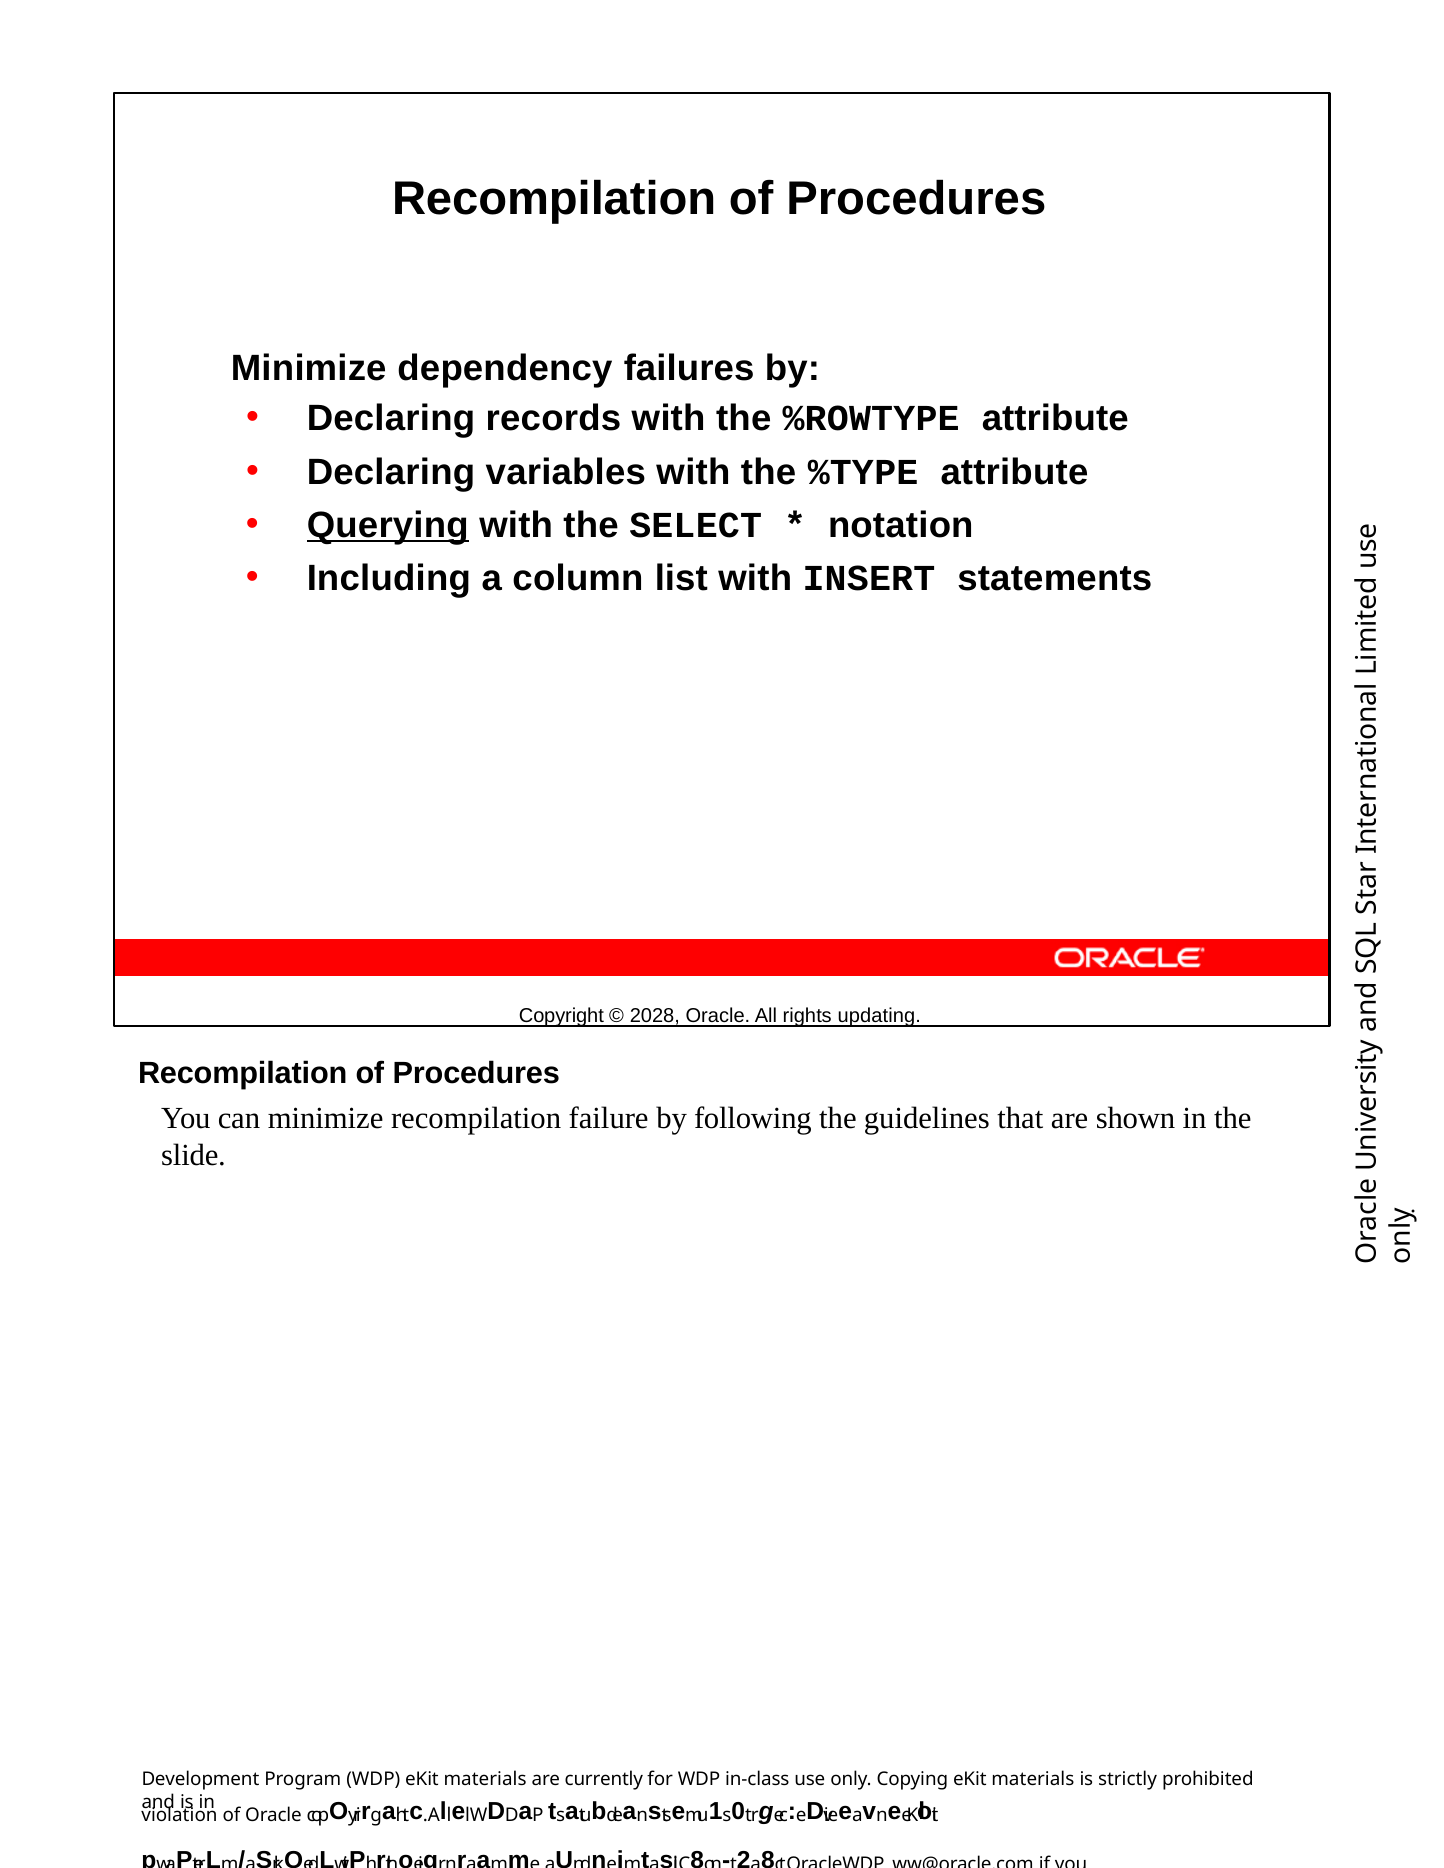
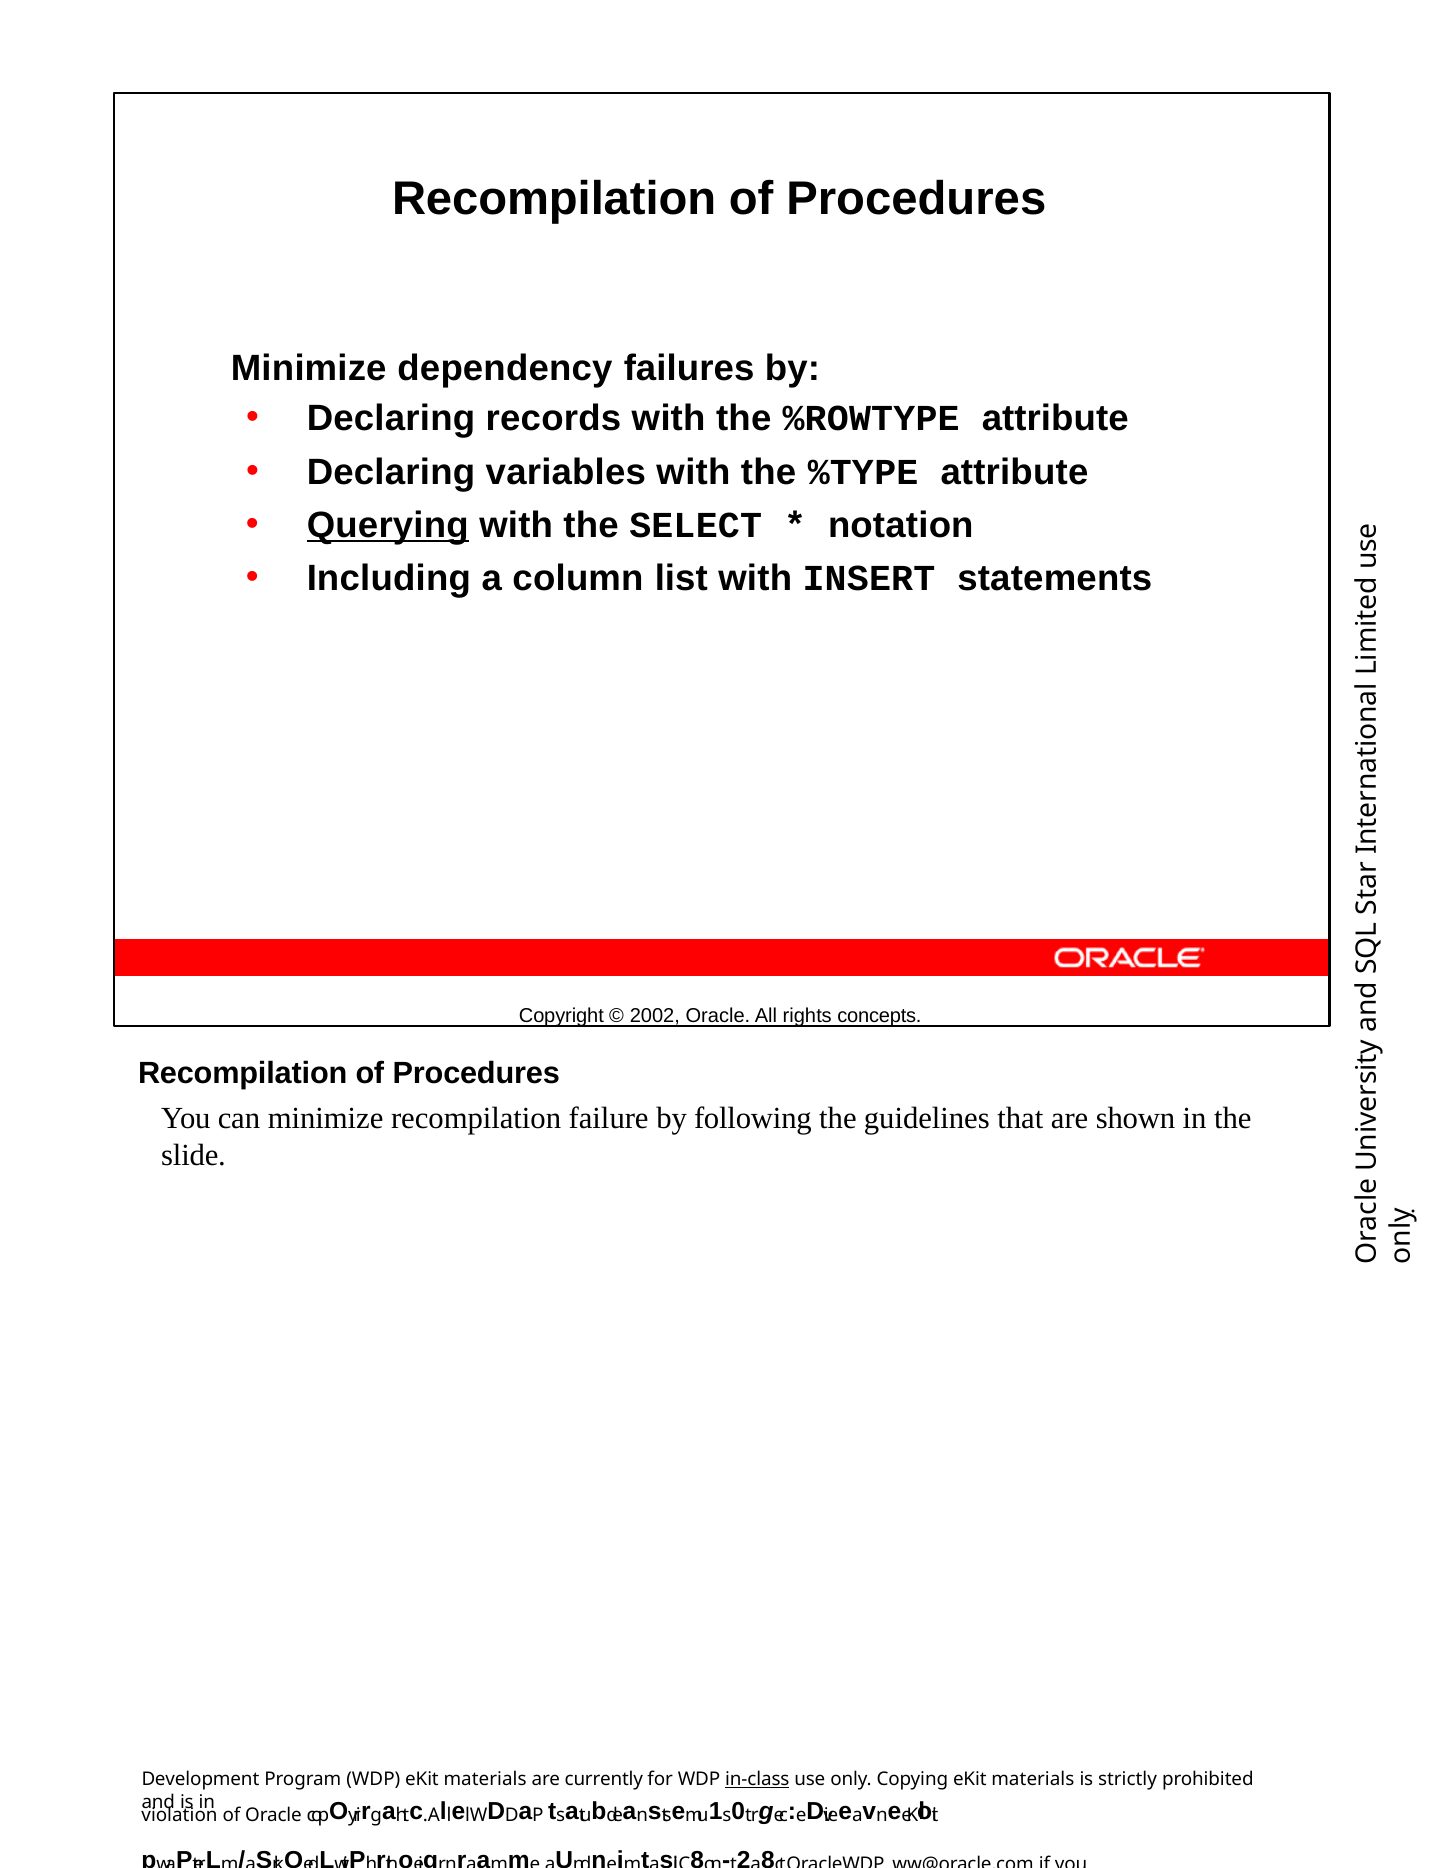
2028: 2028 -> 2002 (655, 1016)
updating: updating -> concepts (879, 1016)
in-class underline: none -> present (757, 1780)
